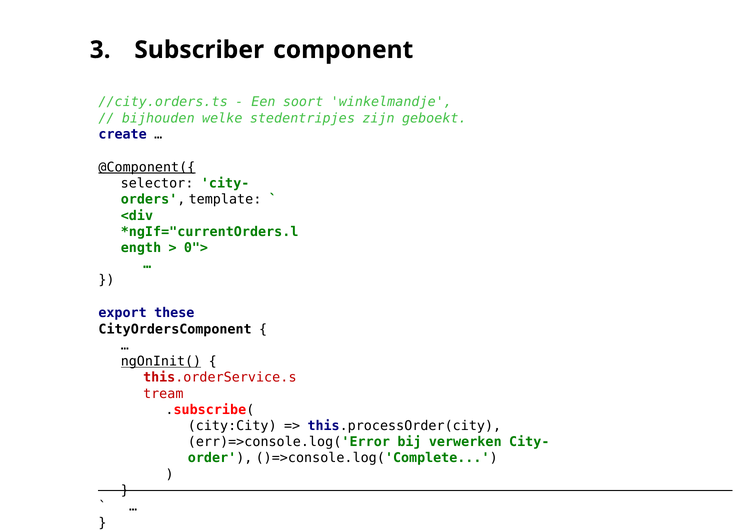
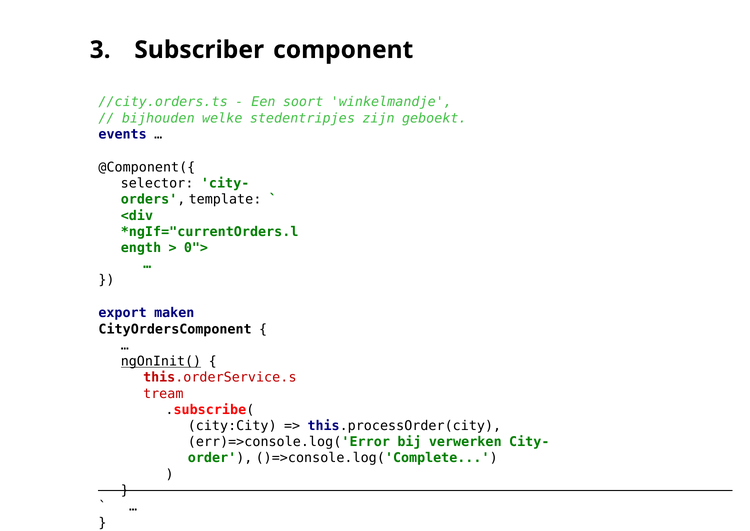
create: create -> events (123, 134)
@Component({ underline: present -> none (147, 167)
these: these -> maken (174, 313)
